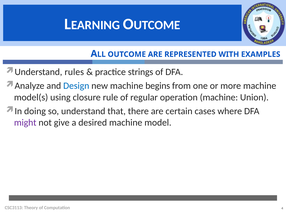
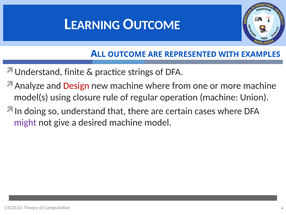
rules: rules -> finite (74, 72)
Design colour: blue -> red (76, 86)
machine begins: begins -> where (158, 86)
